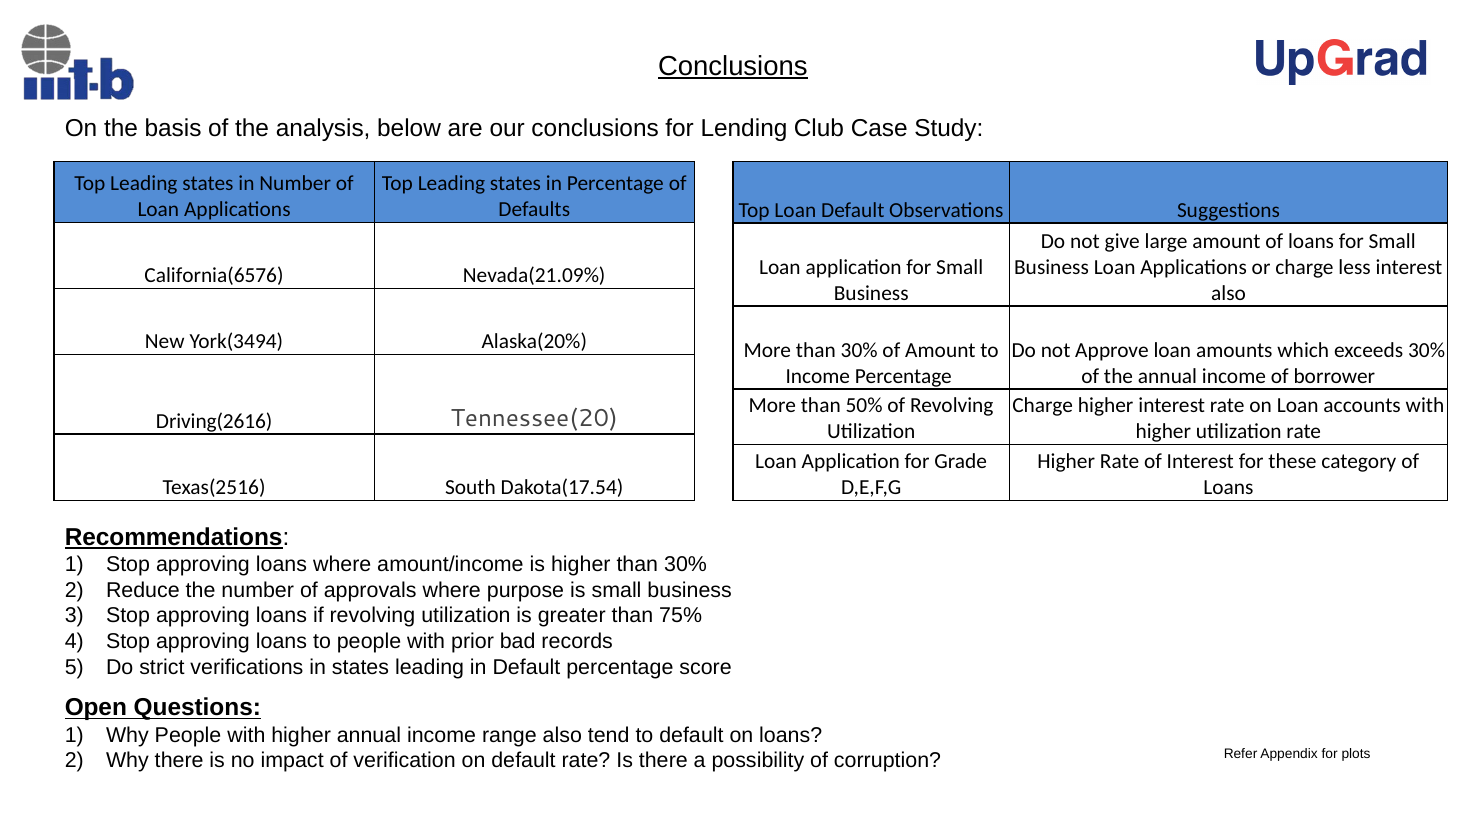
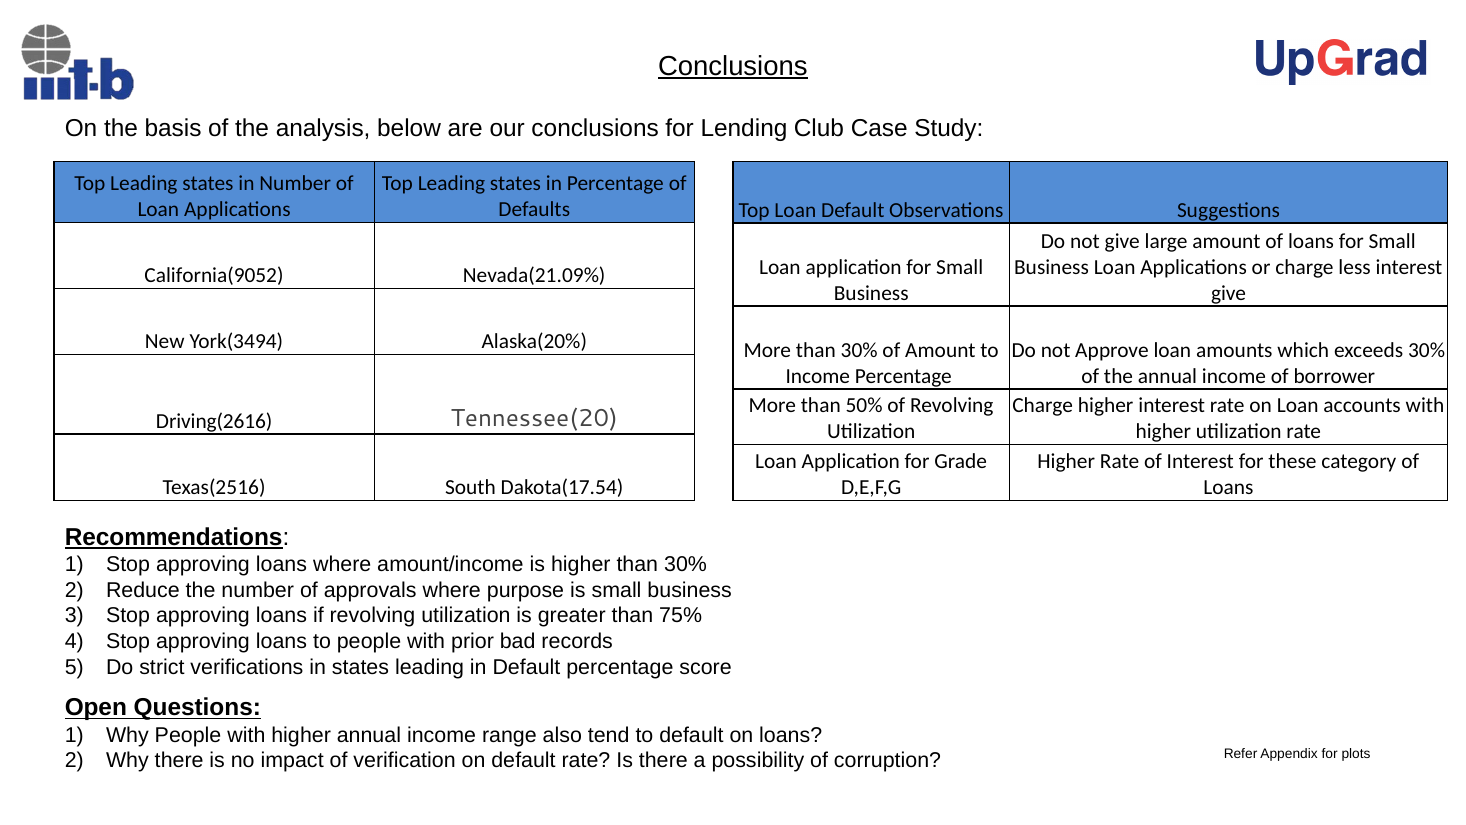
California(6576: California(6576 -> California(9052 (214, 275)
also: also -> give (1229, 293)
